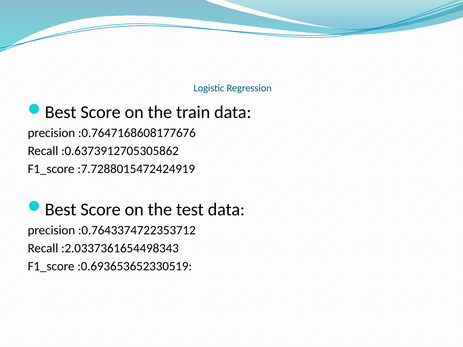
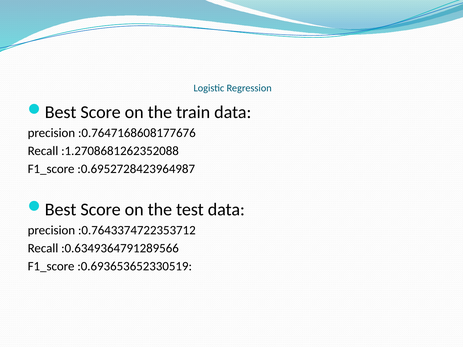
:0.6373912705305862: :0.6373912705305862 -> :1.2708681262352088 (120, 151)
:7.7288015472424919: :7.7288015472424919 -> :0.6952728423964987 (136, 169)
:2.0337361654498343: :2.0337361654498343 -> :0.6349364791289566 (120, 248)
